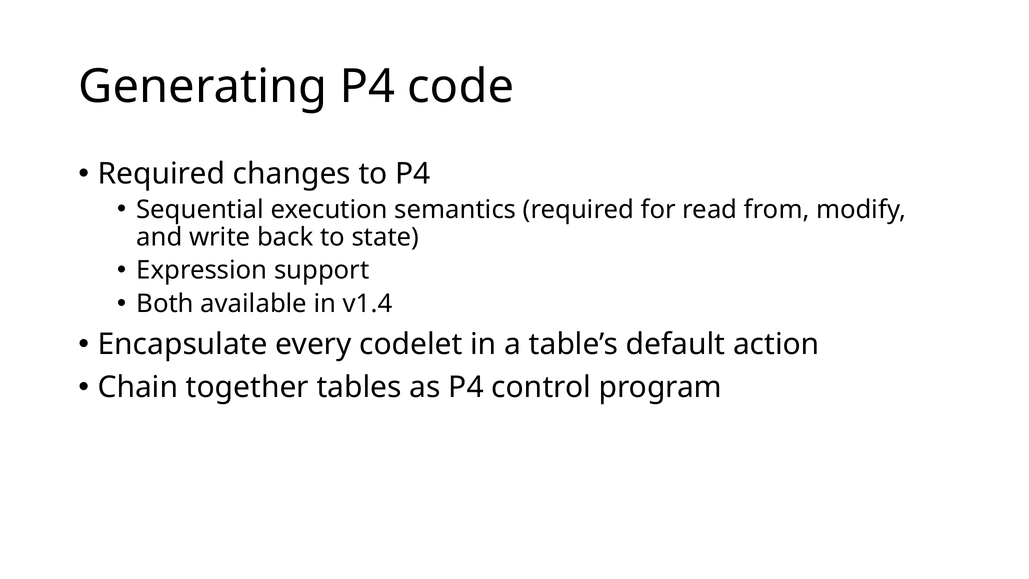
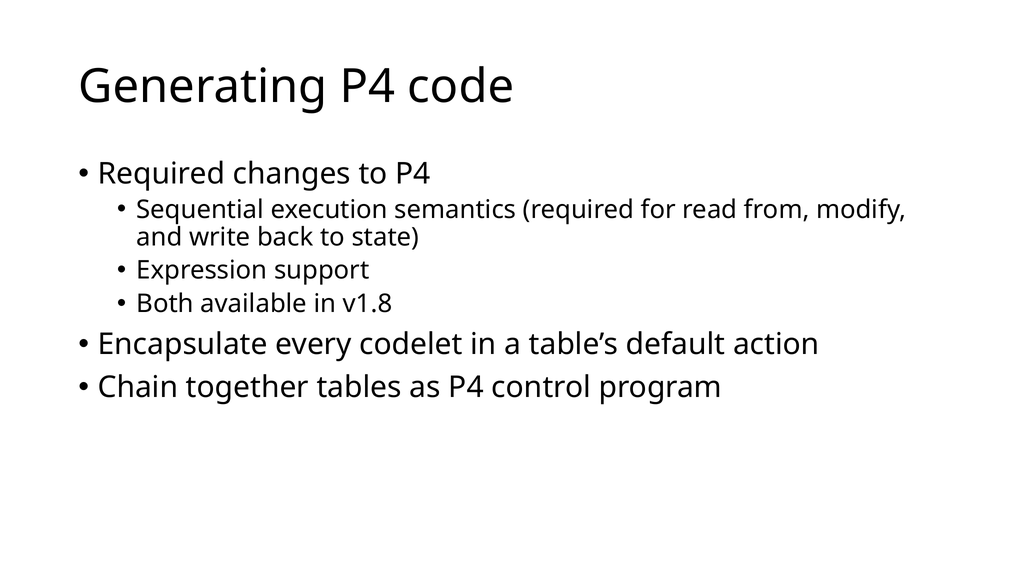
v1.4: v1.4 -> v1.8 (368, 303)
